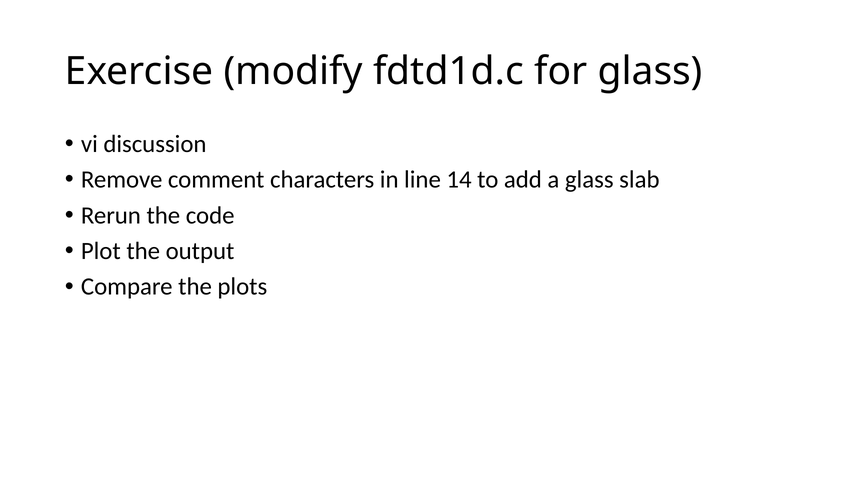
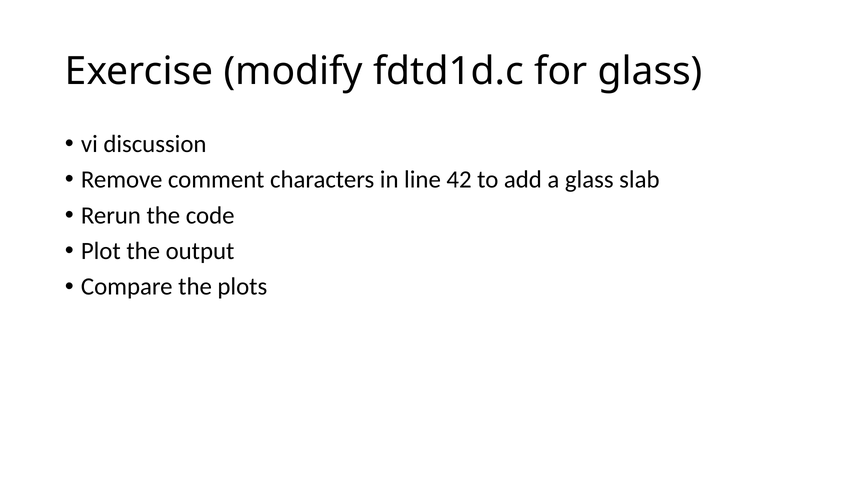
14: 14 -> 42 (459, 180)
